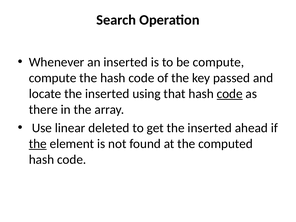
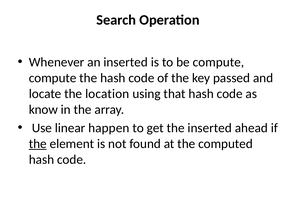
locate the inserted: inserted -> location (107, 94)
code underline: present -> none (230, 94)
there: there -> know (43, 109)
deleted: deleted -> happen (109, 128)
